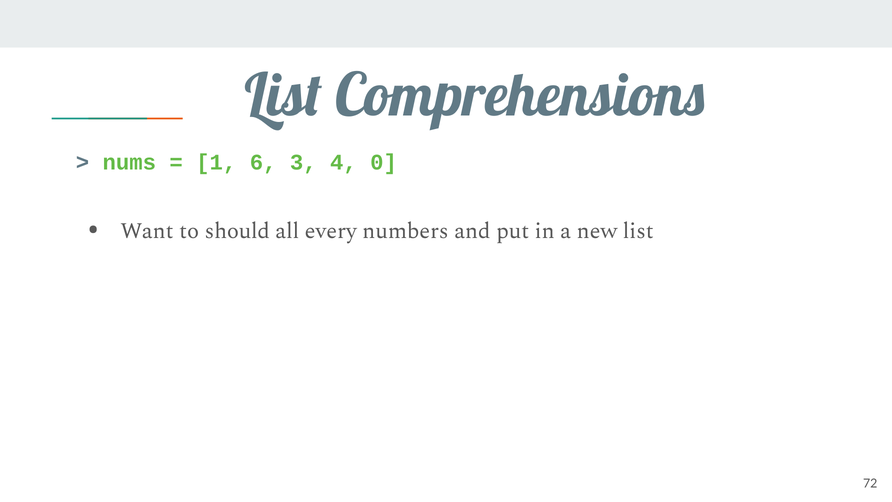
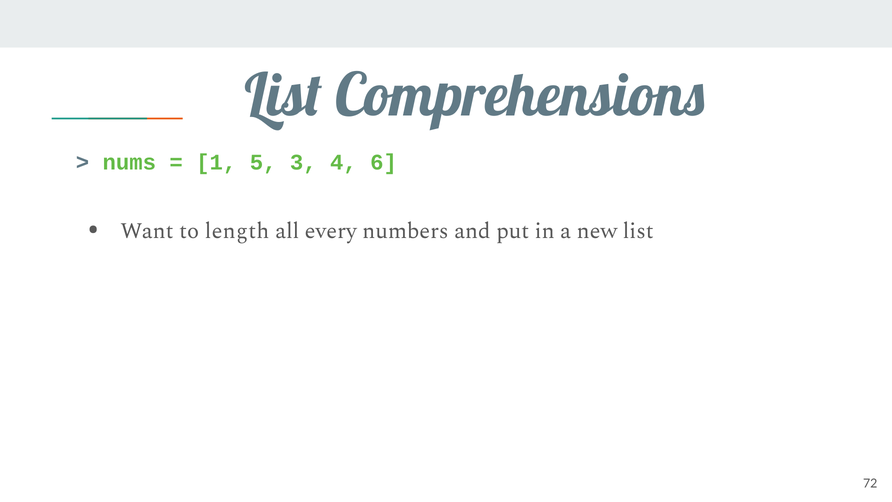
6: 6 -> 5 (263, 162)
0: 0 -> 6 (384, 162)
should: should -> length (237, 231)
